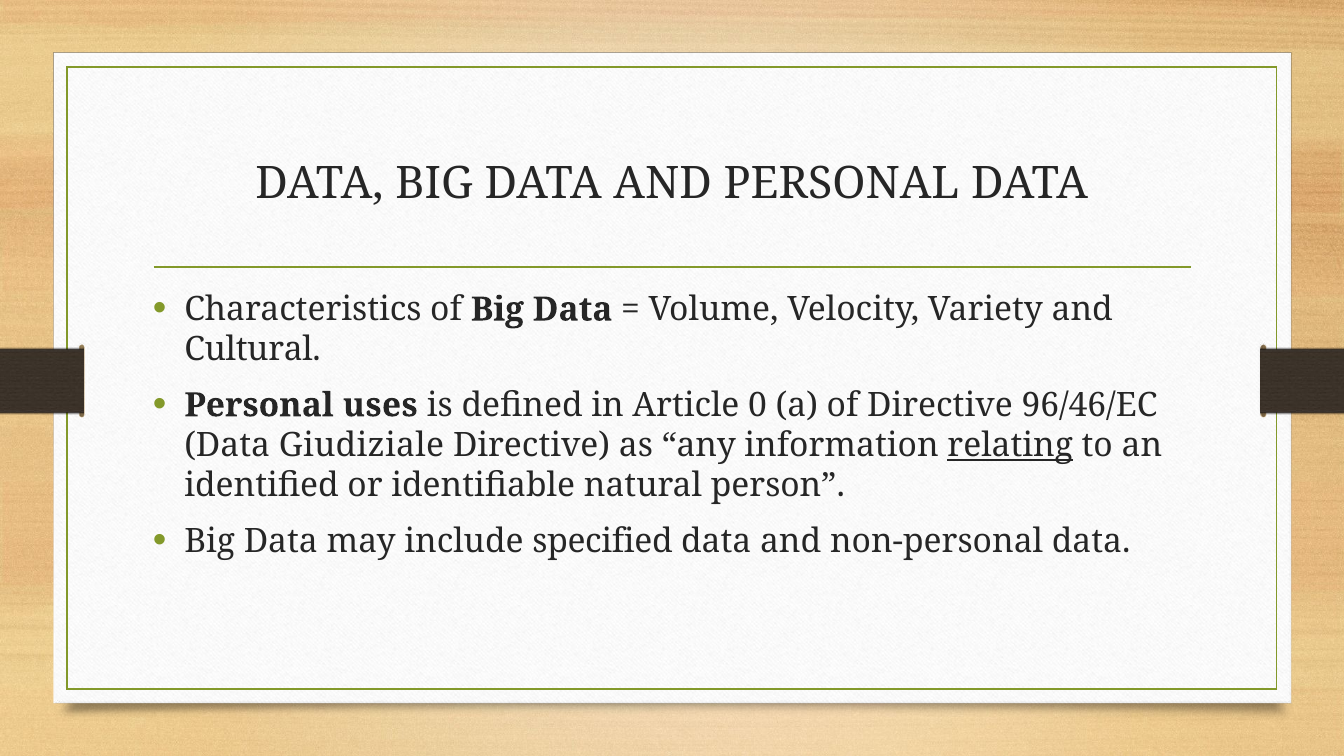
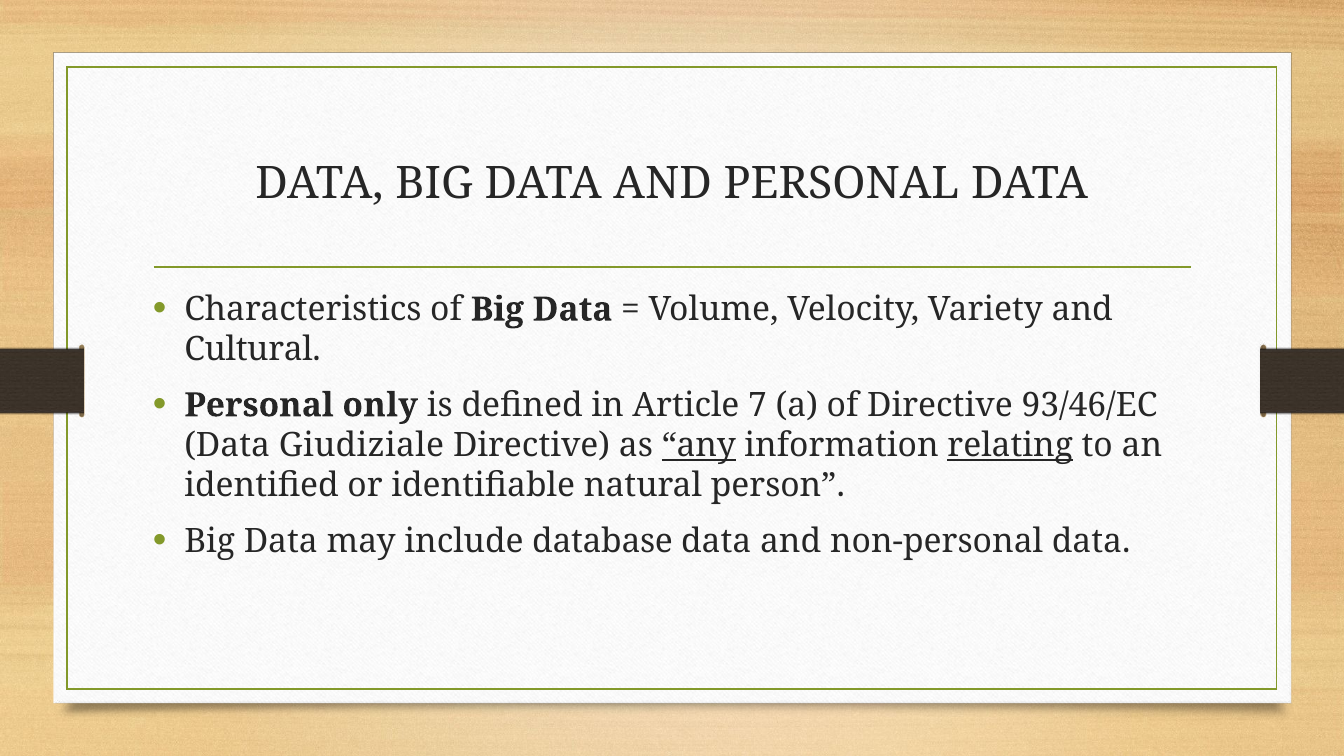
uses: uses -> only (380, 405)
0: 0 -> 7 (758, 405)
96/46/EC: 96/46/EC -> 93/46/EC (1089, 405)
any underline: none -> present (699, 446)
specified: specified -> database (603, 541)
